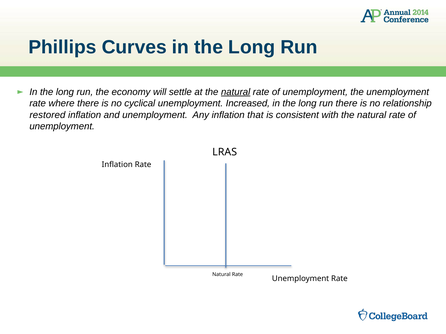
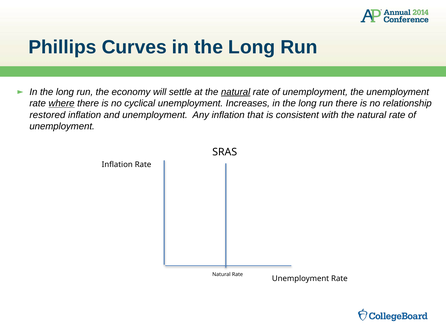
where underline: none -> present (62, 104)
Increased: Increased -> Increases (248, 104)
LRAS: LRAS -> SRAS (225, 152)
